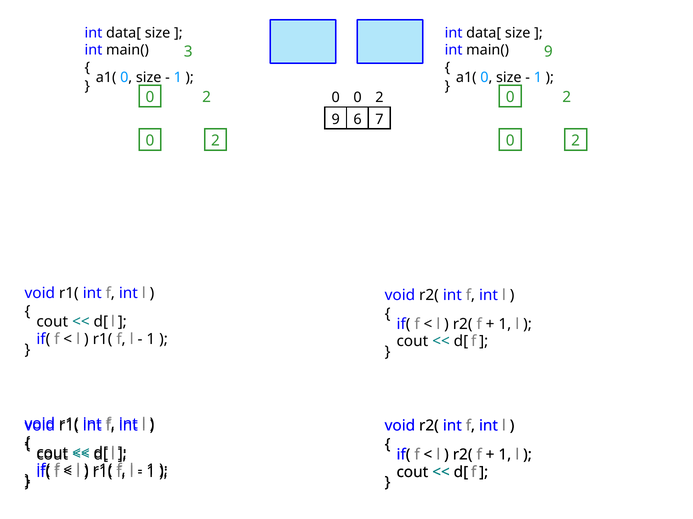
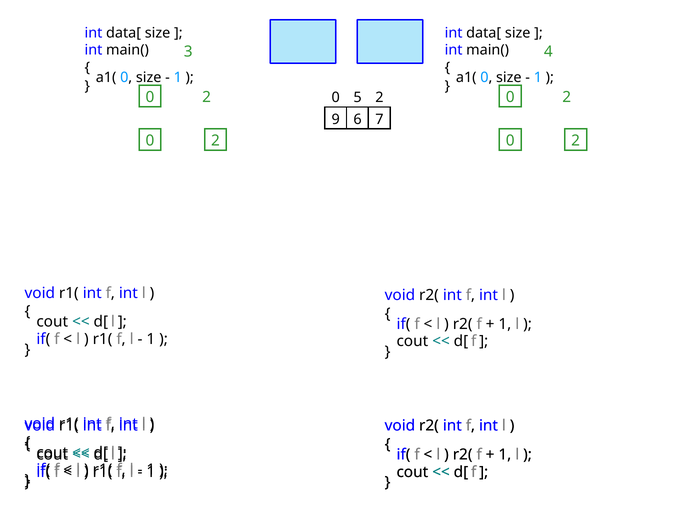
3 9: 9 -> 4 (548, 52)
0 0: 0 -> 5 (358, 98)
